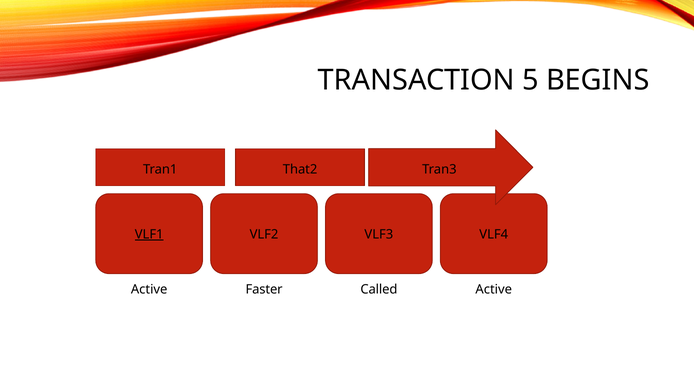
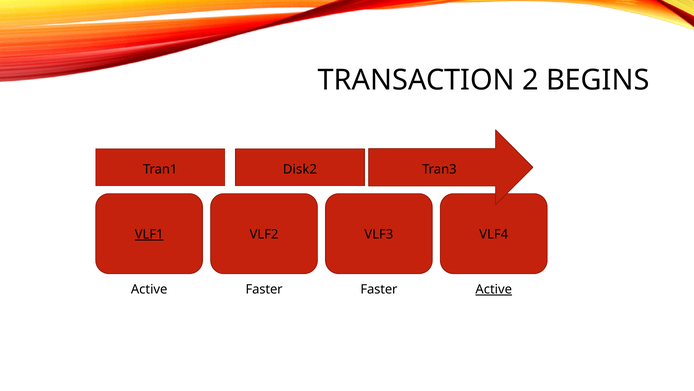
5: 5 -> 2 (530, 80)
That2: That2 -> Disk2 (300, 169)
Called: Called -> Faster (379, 289)
Active underline: none -> present (494, 289)
